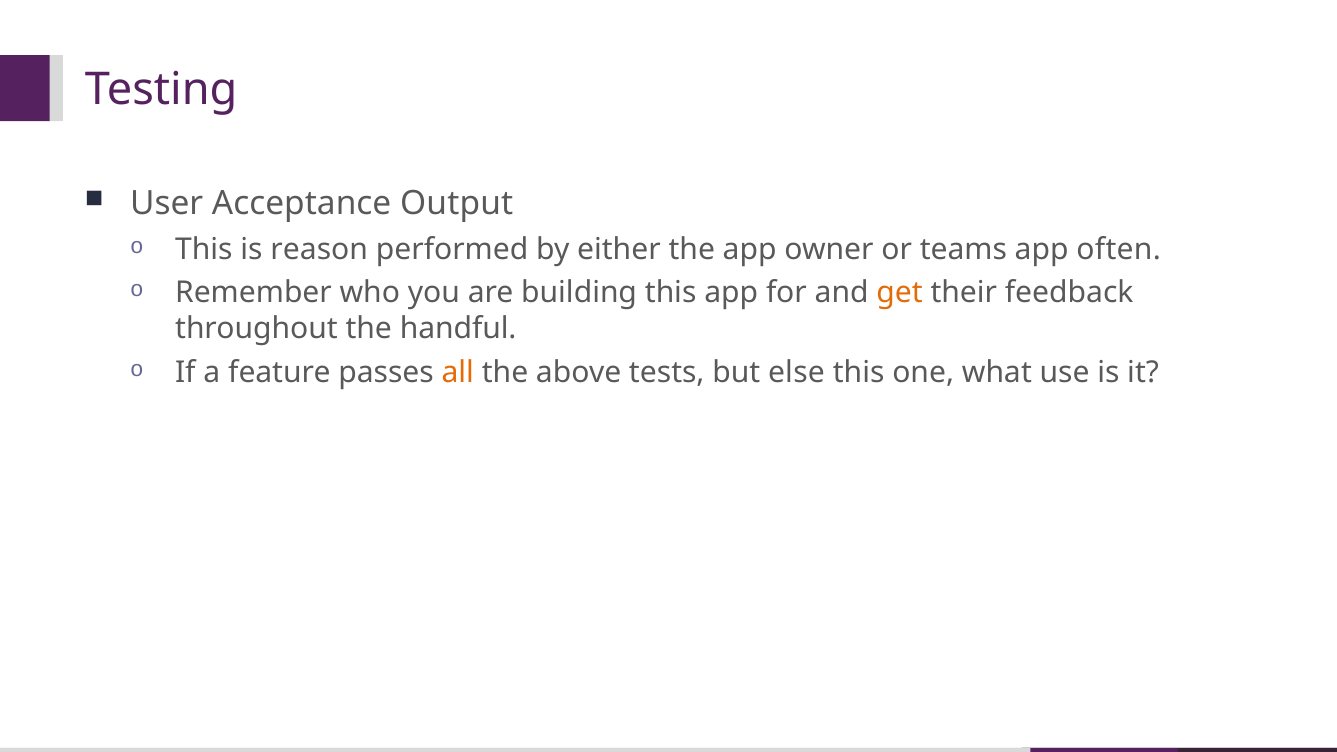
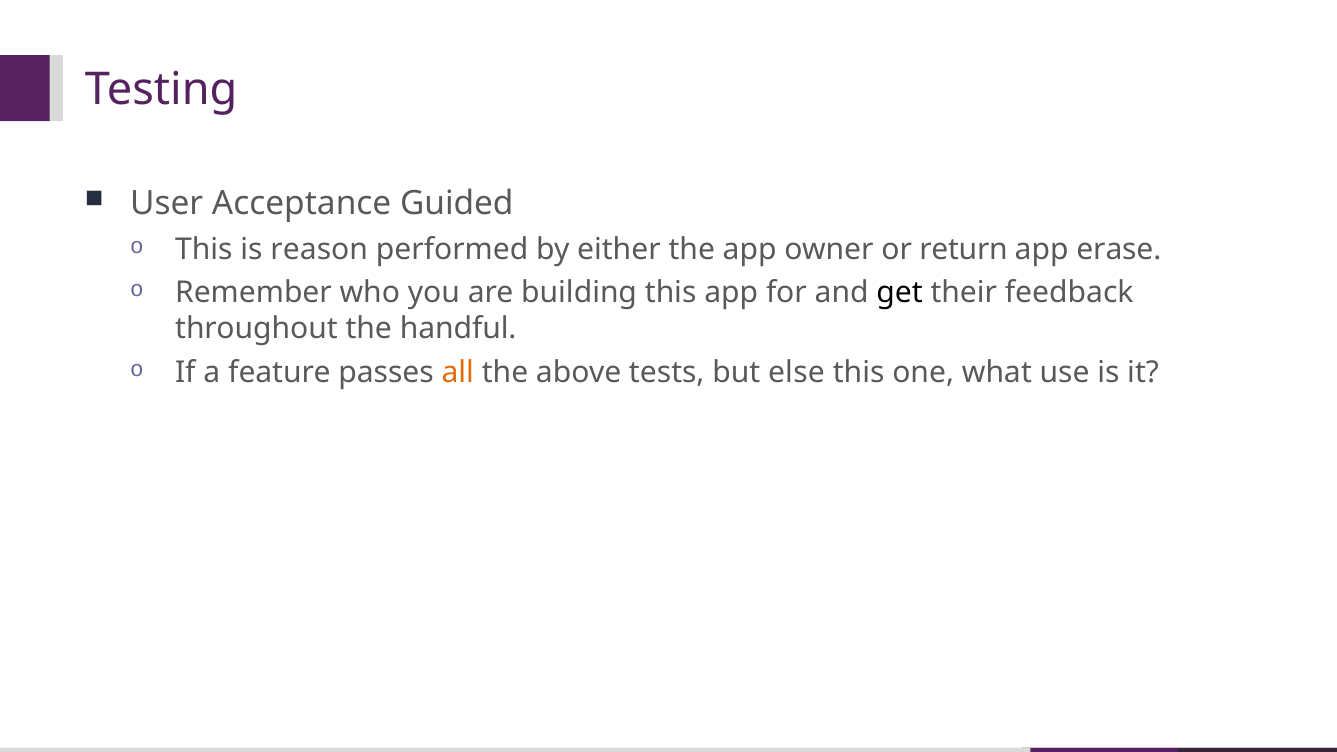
Output: Output -> Guided (457, 204)
teams: teams -> return (964, 249)
often: often -> erase (1119, 249)
get colour: orange -> black (900, 293)
